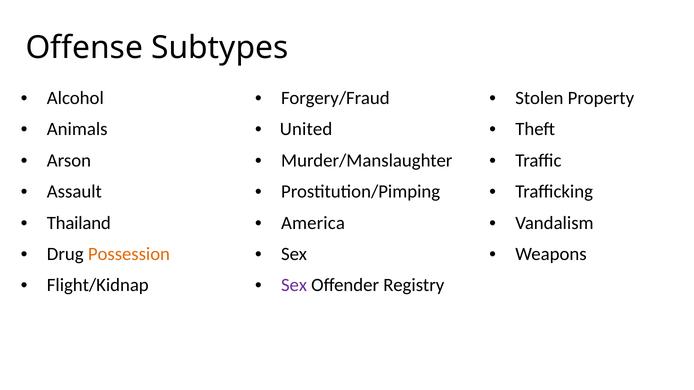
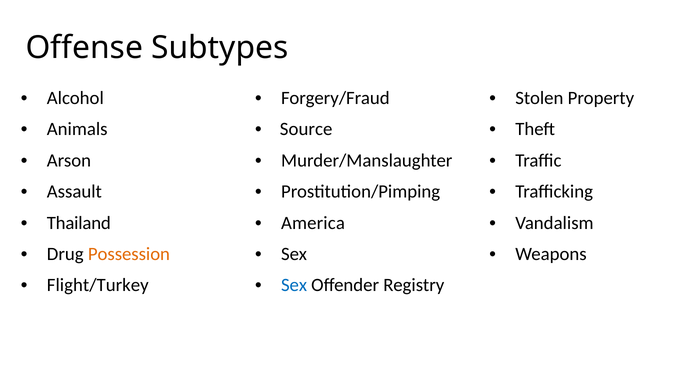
United: United -> Source (306, 129)
Flight/Kidnap: Flight/Kidnap -> Flight/Turkey (98, 286)
Sex colour: purple -> blue (294, 286)
